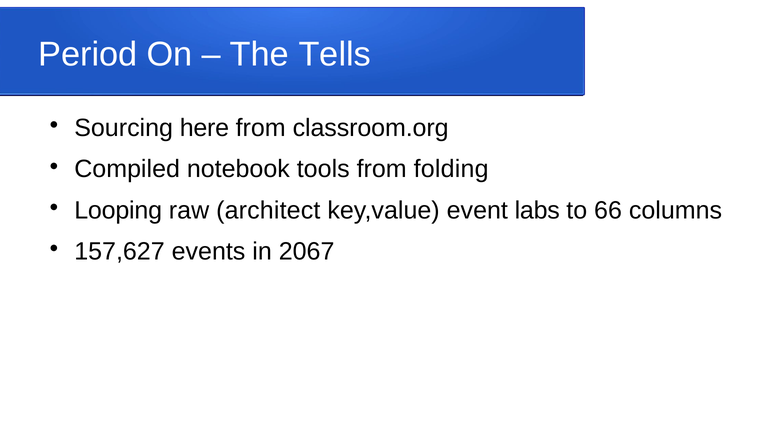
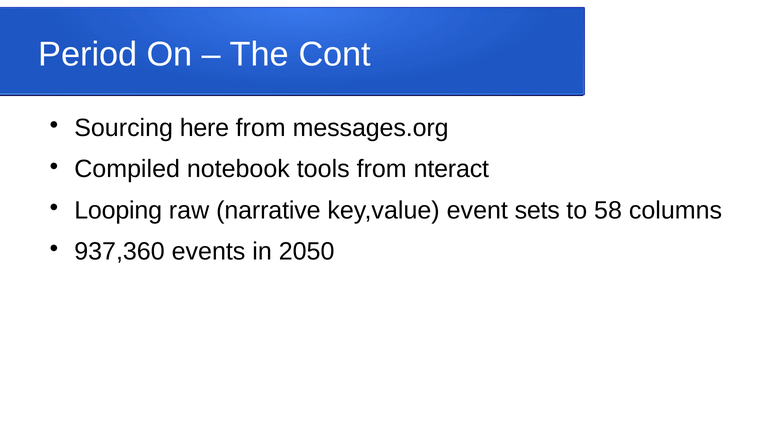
Tells: Tells -> Cont (335, 54)
classroom.org: classroom.org -> messages.org (371, 128)
folding: folding -> nteract (451, 169)
architect: architect -> narrative (268, 210)
labs: labs -> sets (537, 210)
66: 66 -> 58 (608, 210)
157,627: 157,627 -> 937,360 (119, 251)
2067: 2067 -> 2050 (307, 251)
